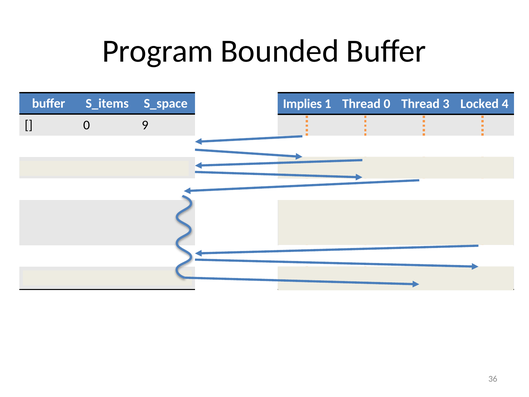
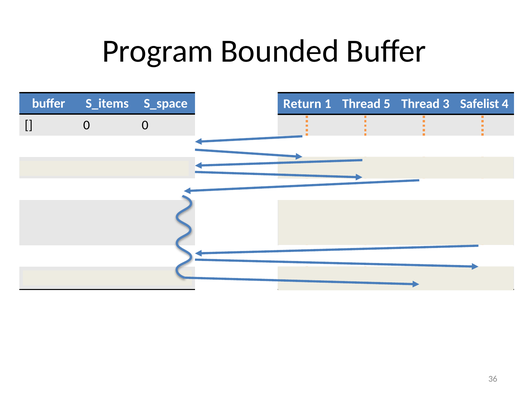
Implies: Implies -> Return (302, 104)
Thread 0: 0 -> 5 (387, 104)
Locked: Locked -> Safelist (480, 104)
0 9: 9 -> 0 (145, 125)
